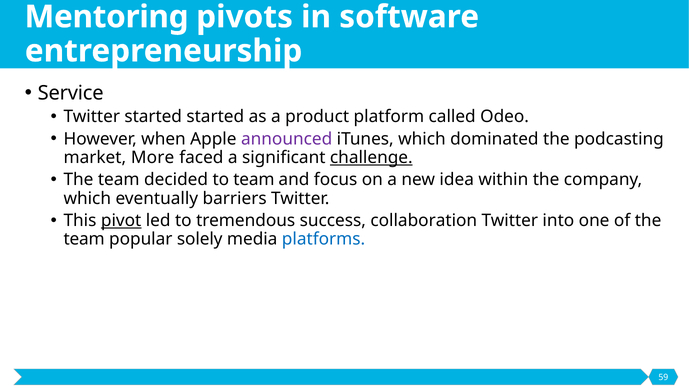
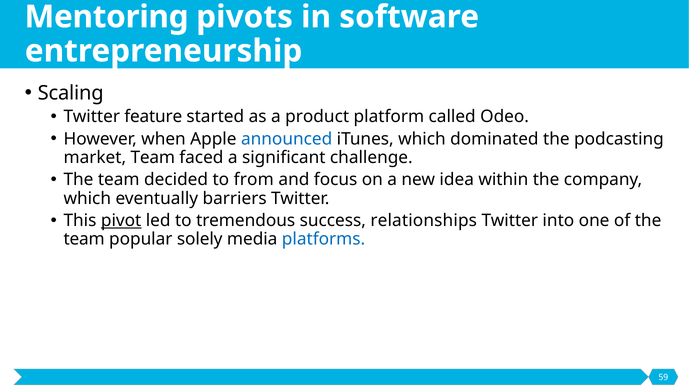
Service: Service -> Scaling (71, 93)
Twitter started: started -> feature (153, 117)
announced colour: purple -> blue (287, 139)
market More: More -> Team (153, 157)
challenge underline: present -> none (371, 157)
to team: team -> from (254, 179)
collaboration: collaboration -> relationships (424, 220)
